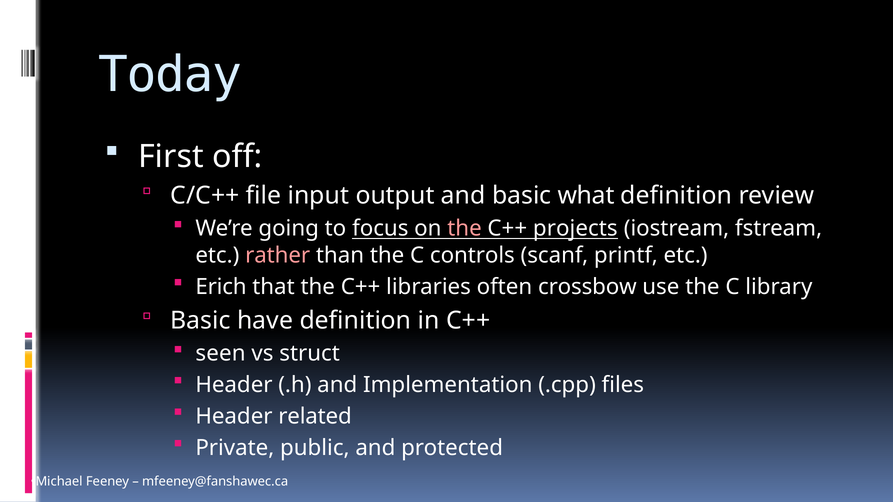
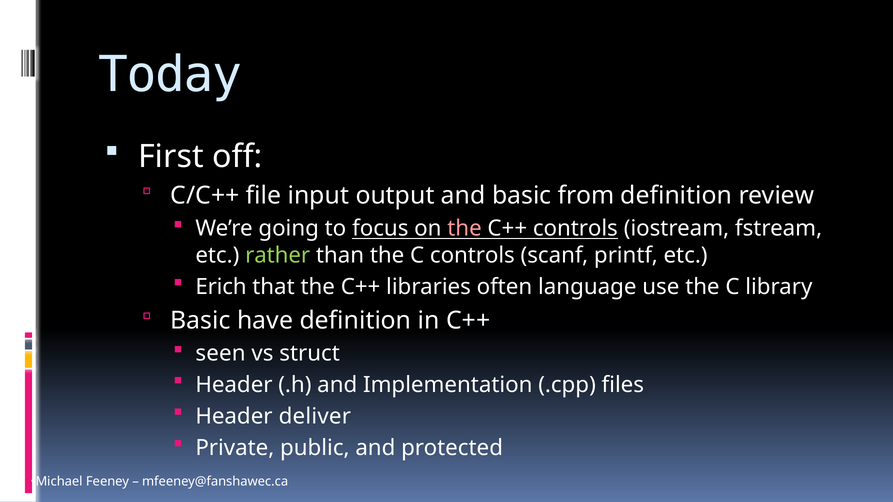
what: what -> from (586, 196)
C++ projects: projects -> controls (575, 229)
rather colour: pink -> light green (278, 255)
crossbow: crossbow -> language (587, 287)
related: related -> deliver (315, 417)
